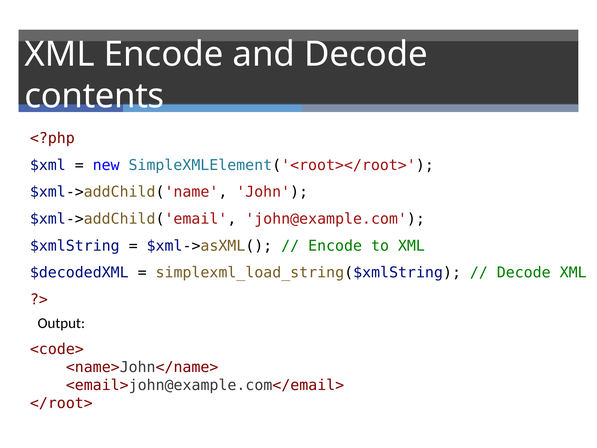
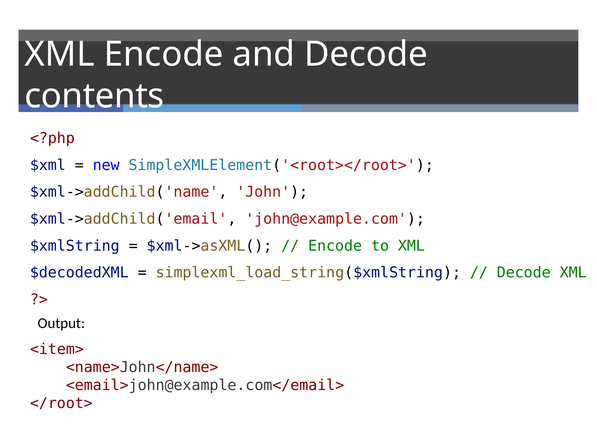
<code>: <code> -> <item> (57, 349)
